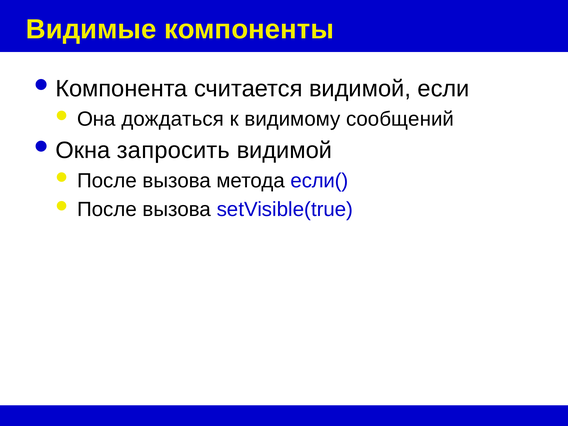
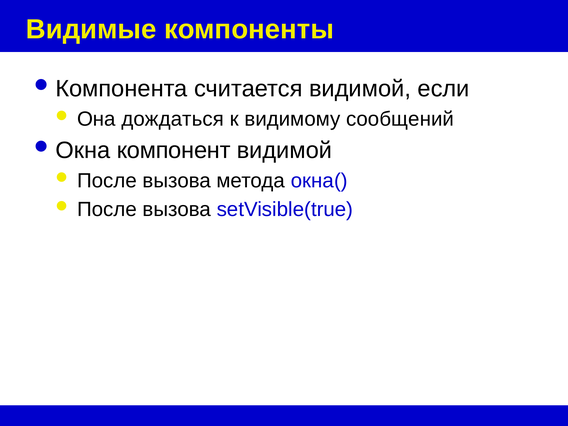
запросить: запросить -> компонент (174, 150)
если(: если( -> окна( (319, 181)
